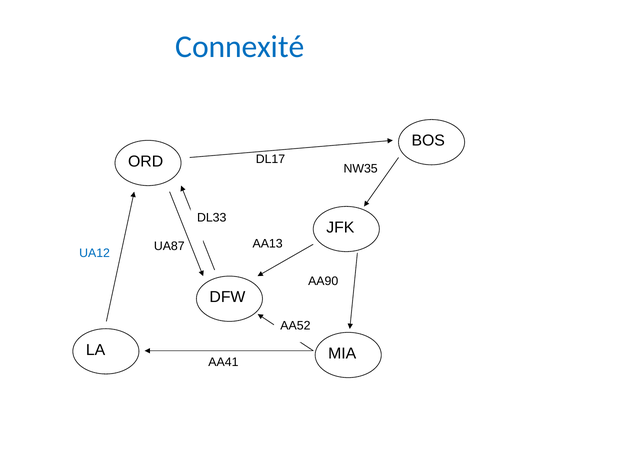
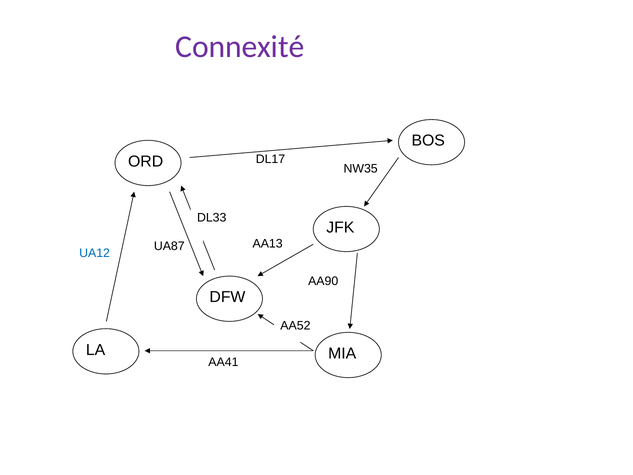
Connexité colour: blue -> purple (240, 47)
